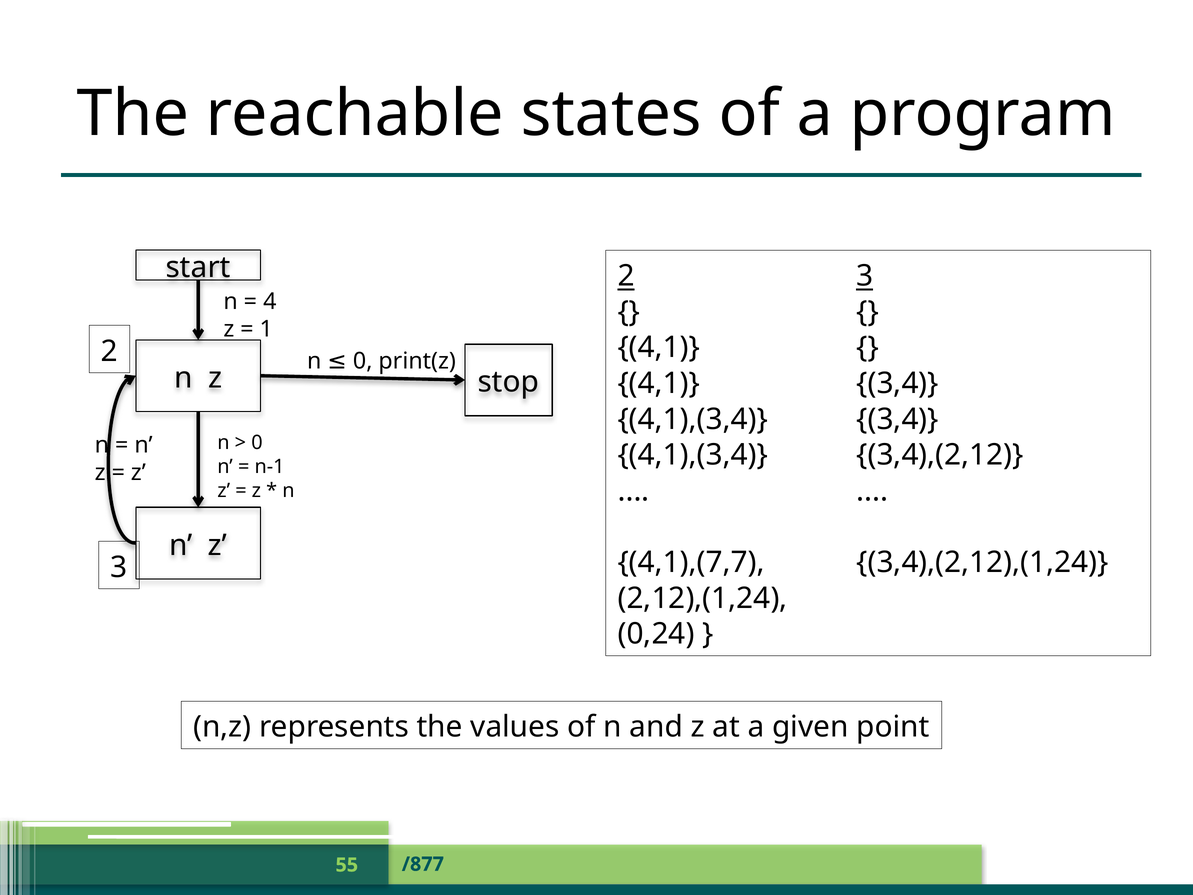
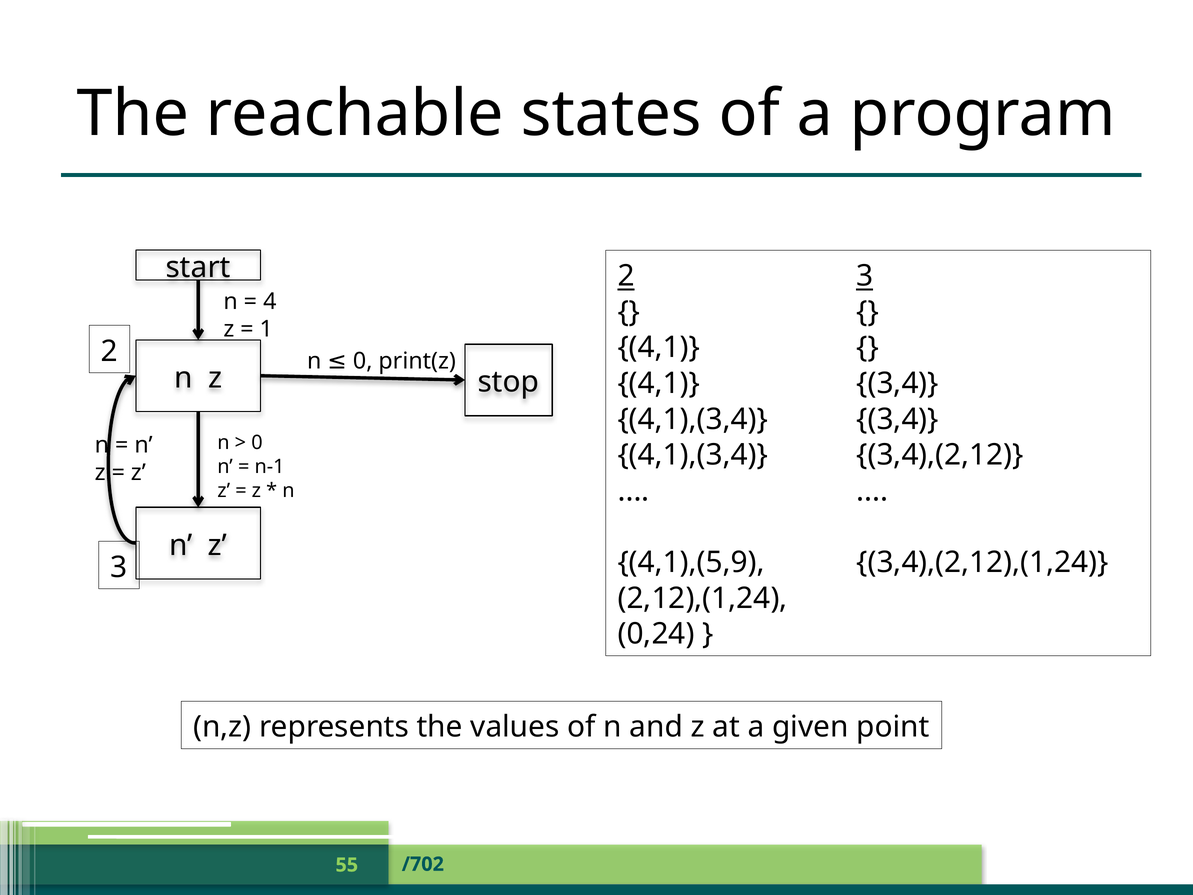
4,1),(7,7: 4,1),(7,7 -> 4,1),(5,9 (691, 562)
/877: /877 -> /702 (423, 864)
